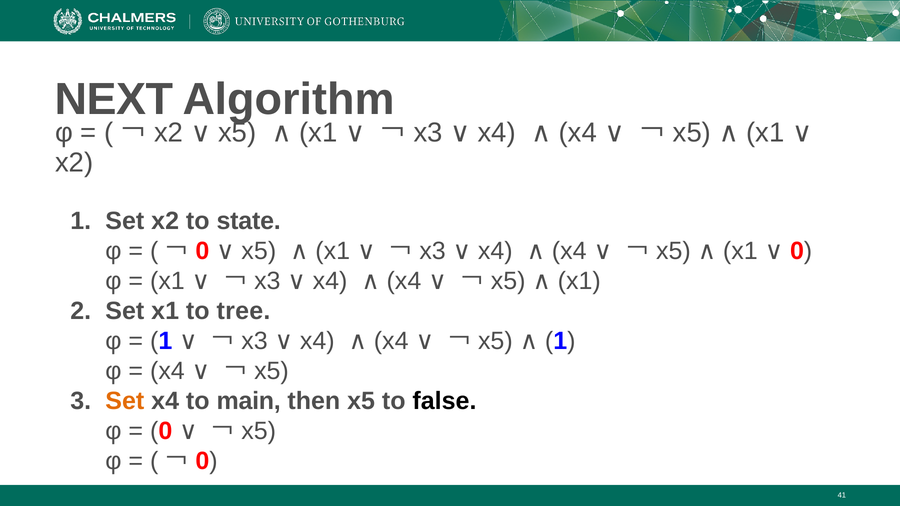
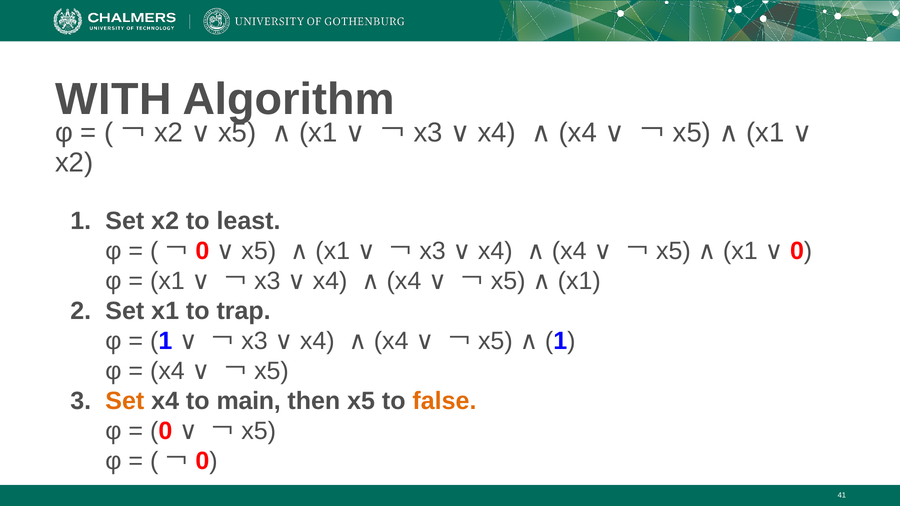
NEXT: NEXT -> WITH (114, 99)
state: state -> least (249, 221)
tree: tree -> trap (244, 311)
false colour: black -> orange (444, 401)
